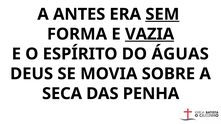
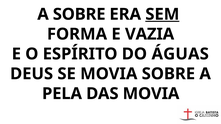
A ANTES: ANTES -> SOBRE (79, 14)
VAZIA underline: present -> none (150, 34)
SECA: SECA -> PELA (62, 94)
DAS PENHA: PENHA -> MOVIA (151, 94)
